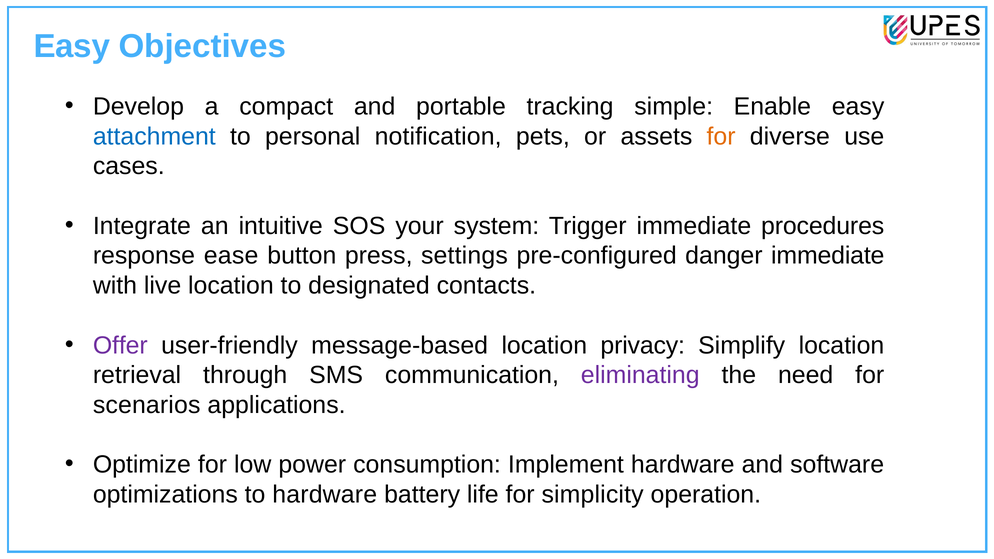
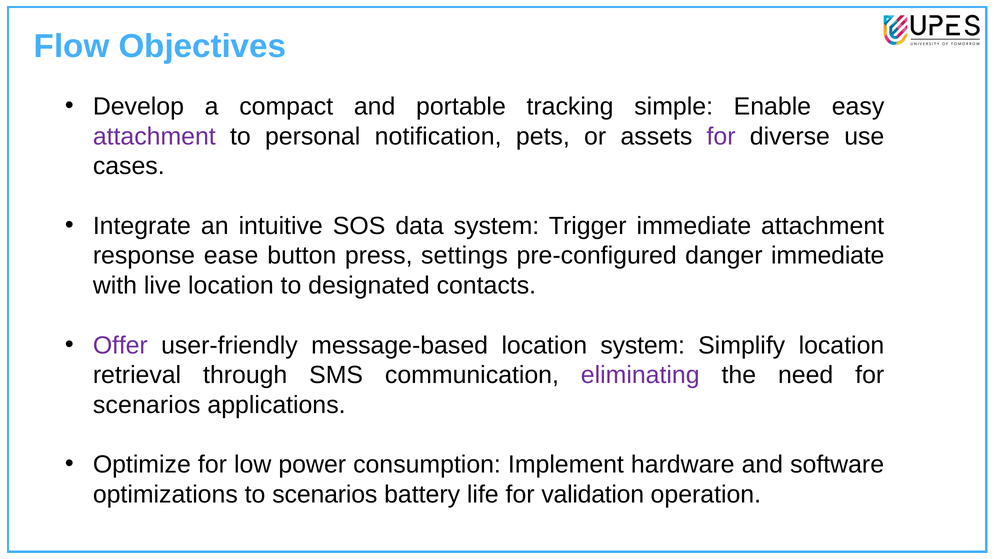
Easy: Easy -> Flow (72, 46)
attachment colour: blue -> purple (154, 136)
for colour: orange -> purple (721, 136)
your: your -> data (420, 226)
immediate procedures: procedures -> attachment (823, 226)
location privacy: privacy -> system (643, 345)
to hardware: hardware -> scenarios (325, 495)
simplicity: simplicity -> validation (593, 495)
